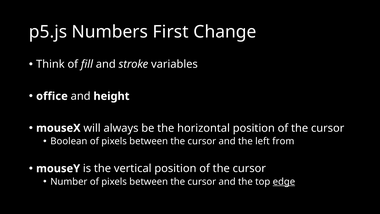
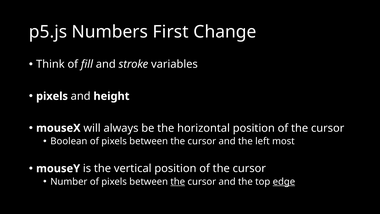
office: office -> pixels (52, 96)
from: from -> most (283, 141)
the underline: none -> present (178, 181)
